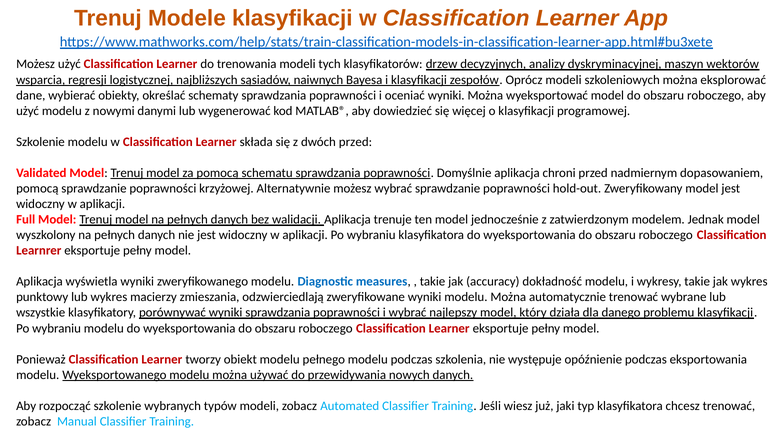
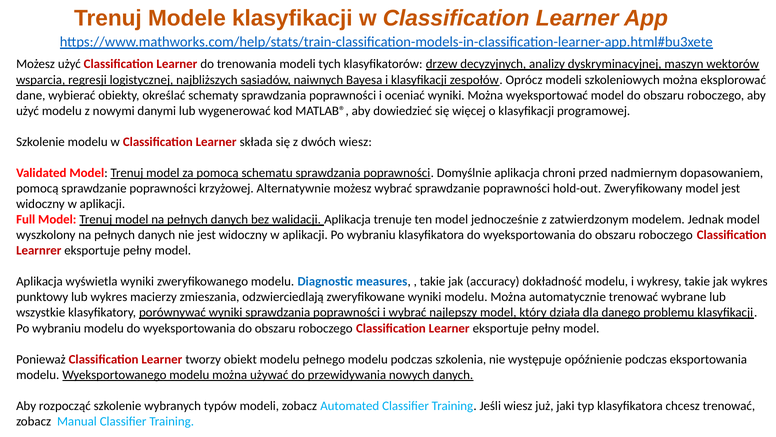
dwóch przed: przed -> wiesz (355, 142)
